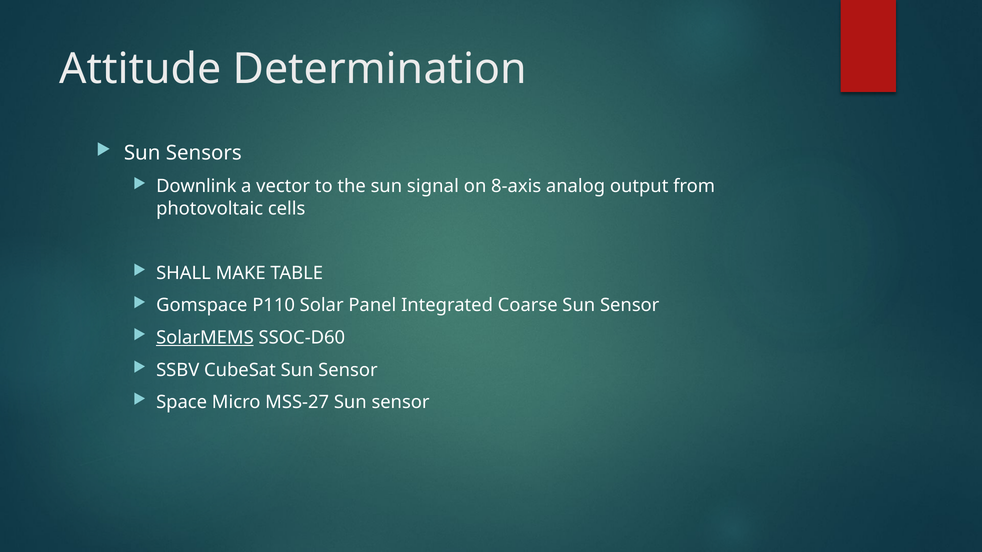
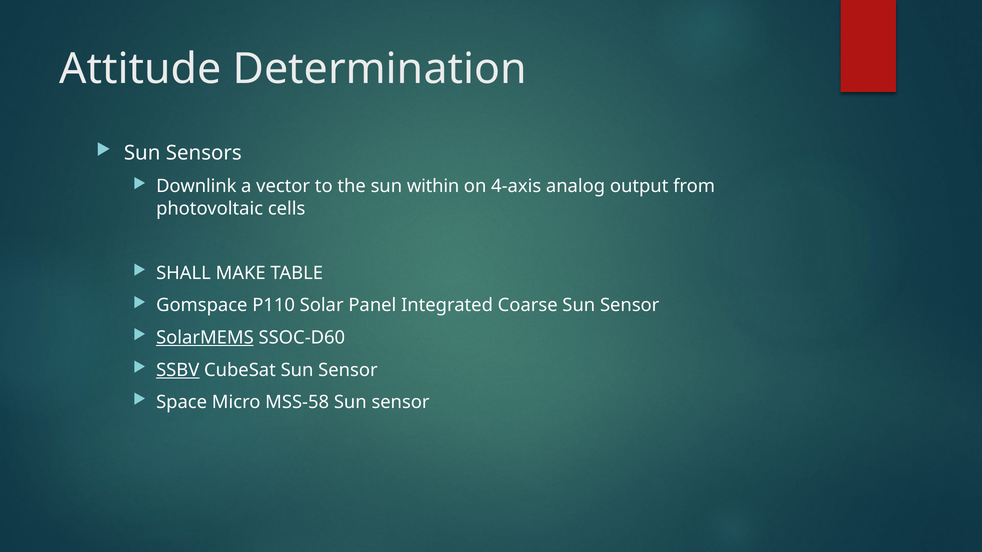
signal: signal -> within (433, 186)
8-axis: 8-axis -> 4-axis (516, 186)
SSBV underline: none -> present (178, 370)
MSS-27: MSS-27 -> MSS-58 (297, 403)
